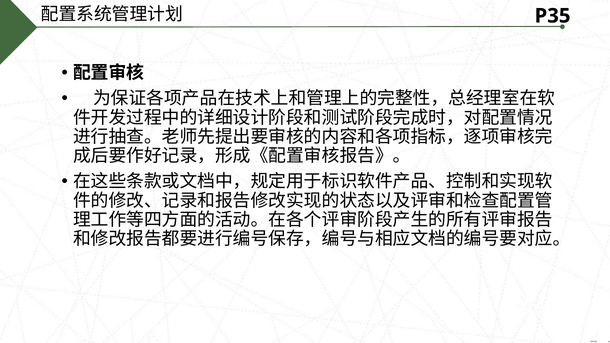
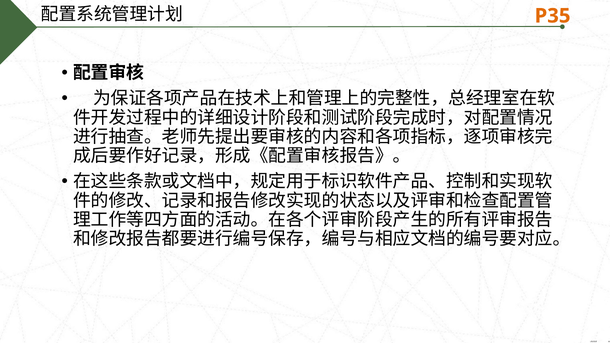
P35 colour: black -> orange (553, 16)
